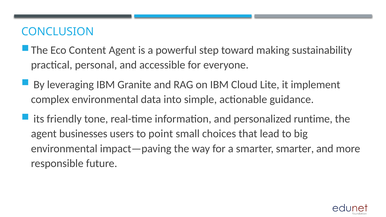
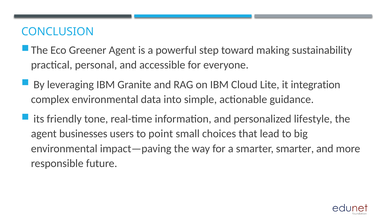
Content: Content -> Greener (88, 50)
implement: implement -> integration (316, 85)
runtime: runtime -> lifestyle (313, 119)
